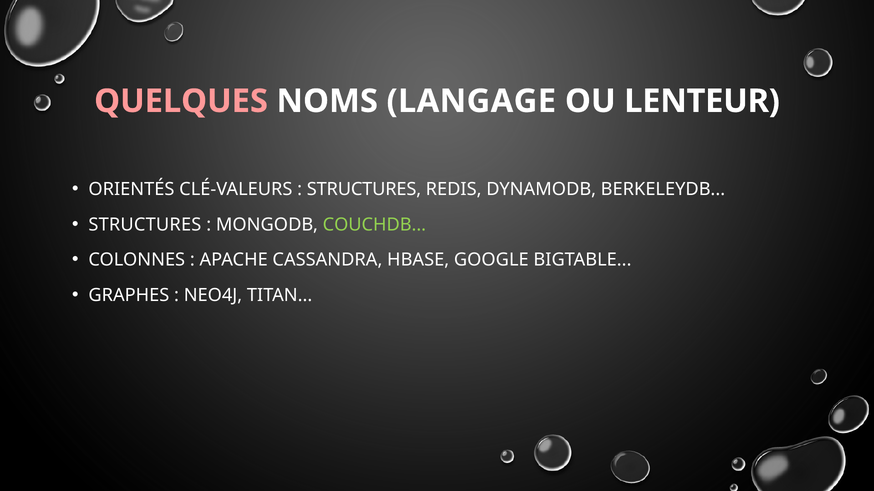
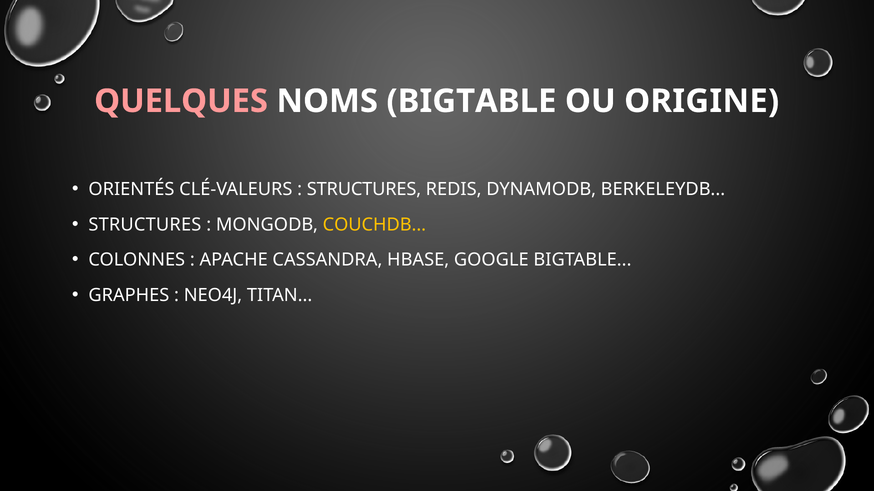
NOMS LANGAGE: LANGAGE -> BIGTABLE (471, 101)
LENTEUR: LENTEUR -> ORIGINE (702, 101)
COUCHDB colour: light green -> yellow (374, 225)
